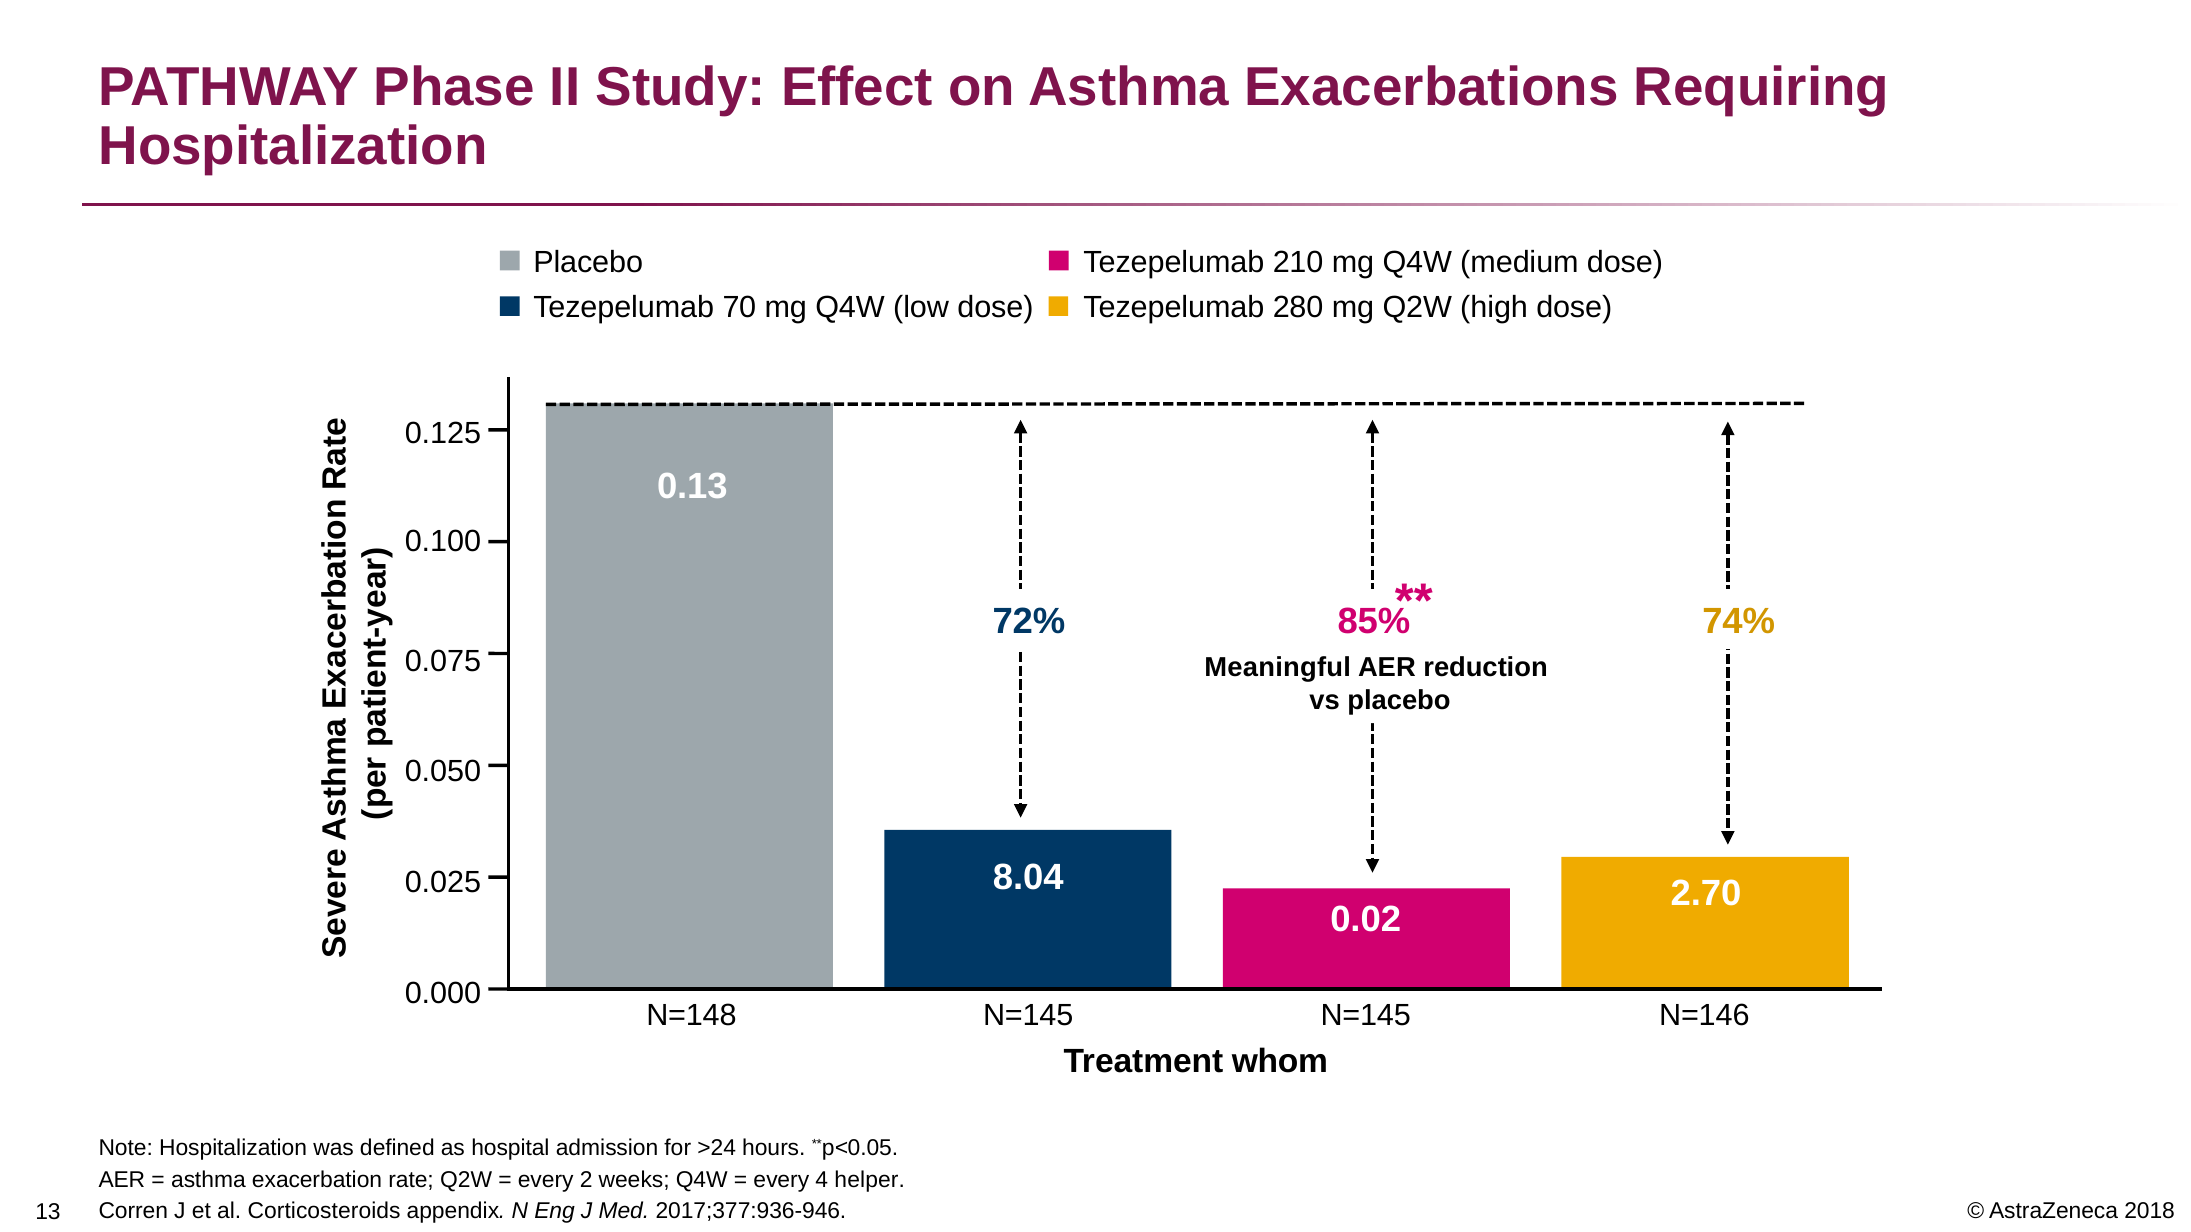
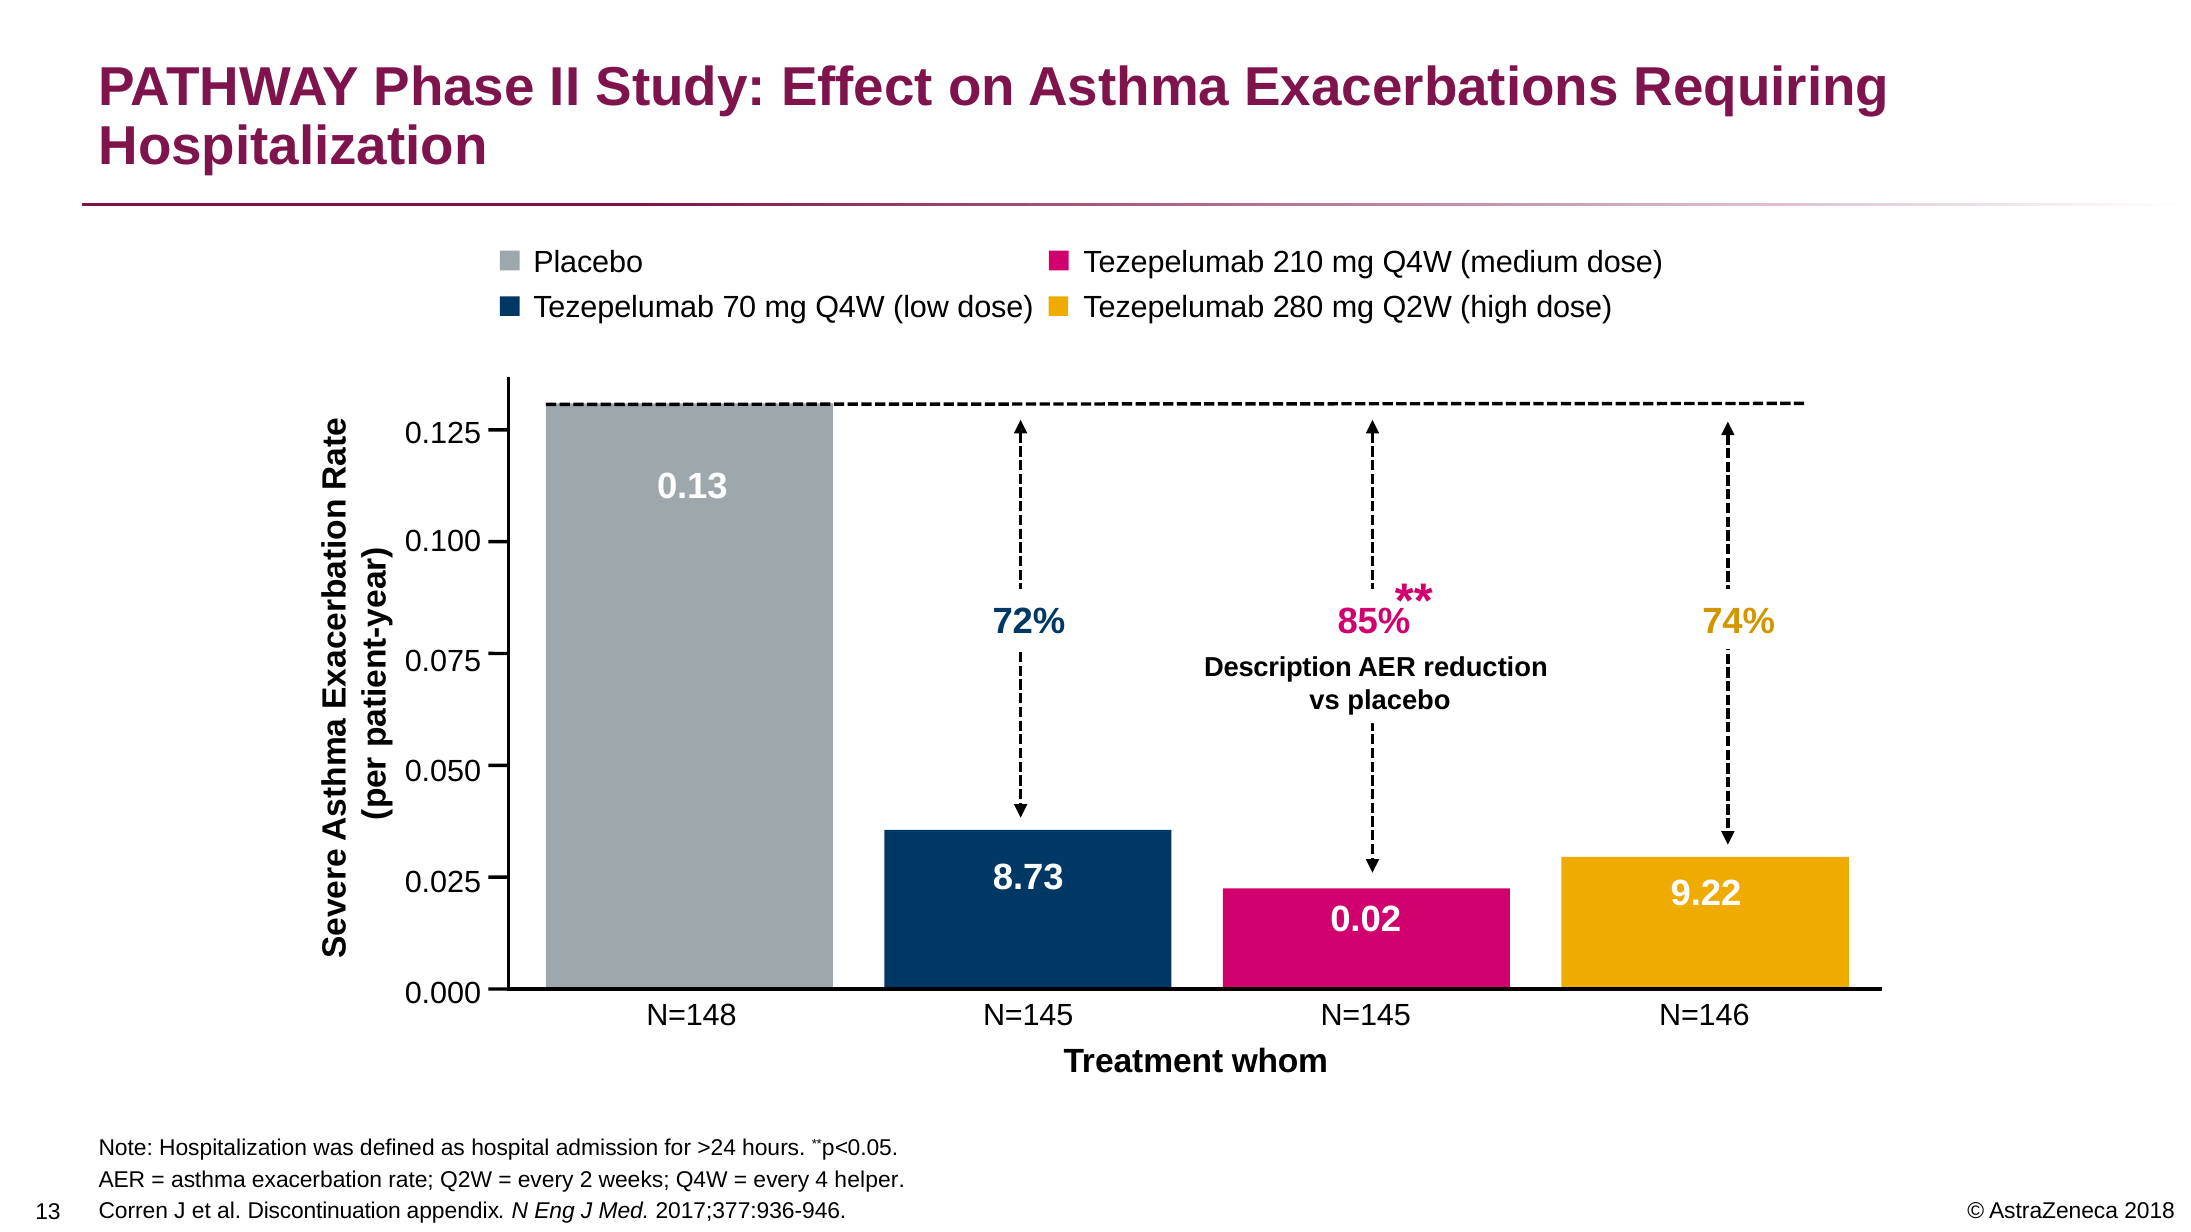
Meaningful: Meaningful -> Description (1278, 668)
8.04: 8.04 -> 8.73 (1028, 878)
2.70: 2.70 -> 9.22 (1706, 894)
Corticosteroids: Corticosteroids -> Discontinuation (324, 1211)
